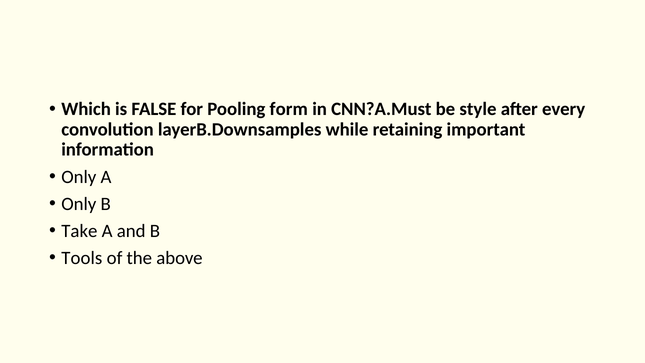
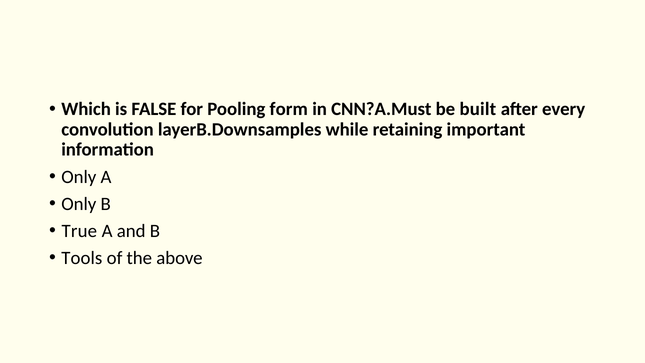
style: style -> built (478, 109)
Take: Take -> True (79, 231)
